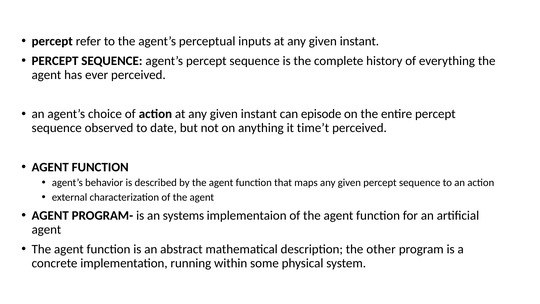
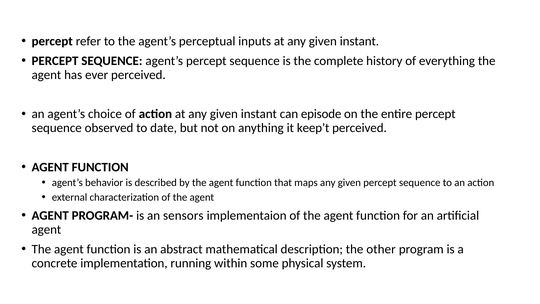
time’t: time’t -> keep’t (313, 128)
systems: systems -> sensors (183, 215)
